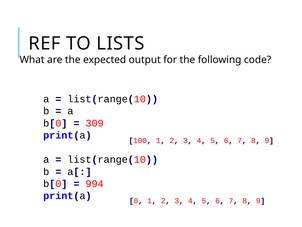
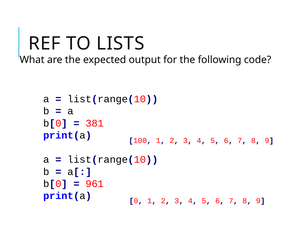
309: 309 -> 381 (95, 123)
994: 994 -> 961 (95, 183)
